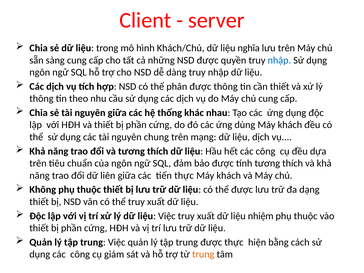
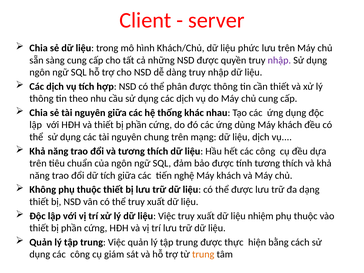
nghĩa: nghĩa -> phức (249, 48)
nhập colour: blue -> purple (279, 60)
dữ liên: liên -> tích (108, 175)
tiến thực: thực -> nghệ (184, 175)
